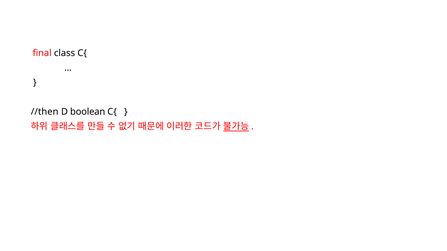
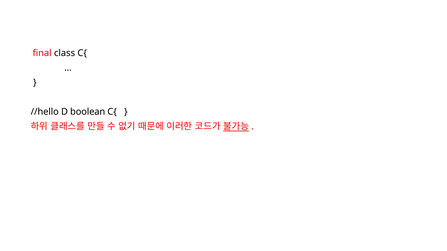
//then: //then -> //hello (45, 112)
